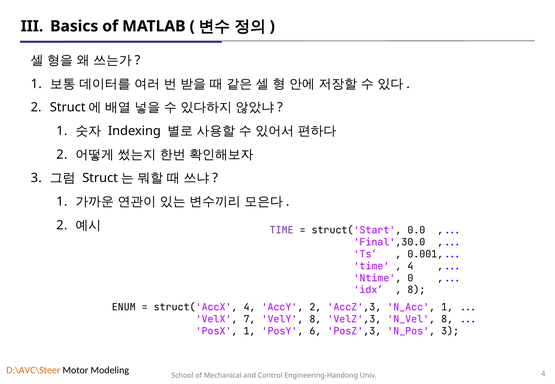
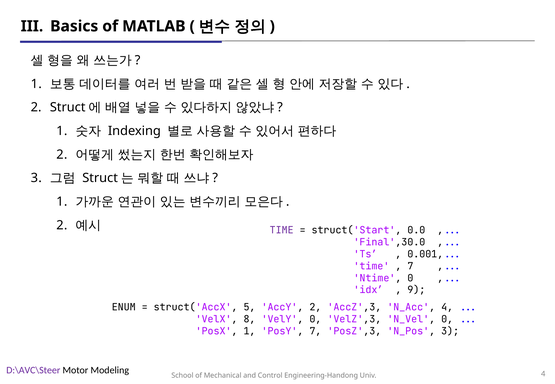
4: 4 -> 7 (410, 266)
8: 8 -> 9 (416, 290)
struct('AccX 4: 4 -> 5 (249, 307)
N_Acc 1: 1 -> 4 (447, 307)
7: 7 -> 8 (249, 319)
VelY 8: 8 -> 0 (315, 319)
N_Vel 8: 8 -> 0 (447, 319)
PosY 6: 6 -> 7 (315, 331)
D:\AVC\Steer colour: orange -> purple (33, 370)
